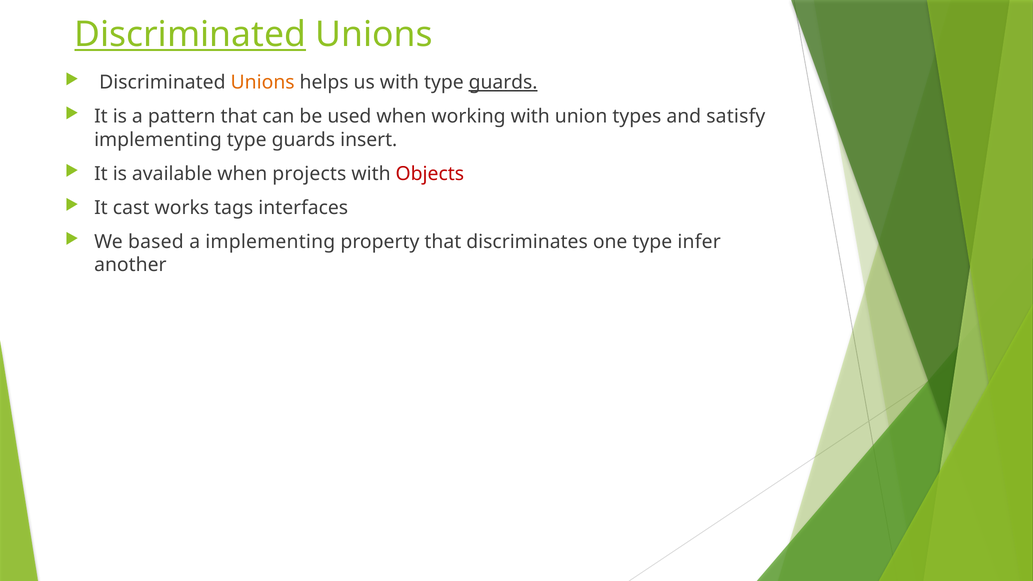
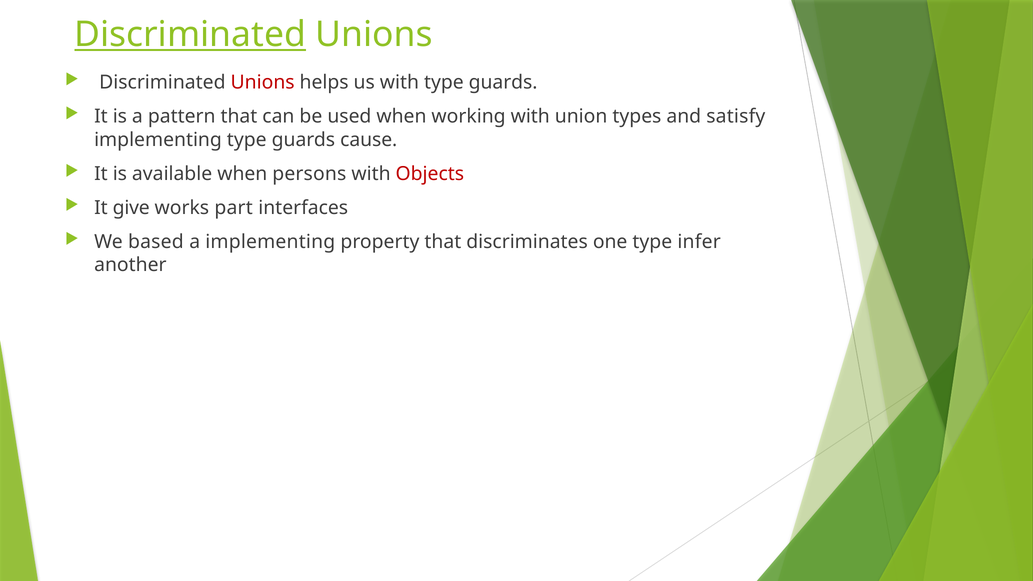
Unions colour: orange -> red (263, 82)
guards underline: present -> none (503, 82)
insert: insert -> cause (369, 140)
projects: projects -> persons (309, 174)
cast: cast -> give (131, 208)
tags: tags -> part (234, 208)
